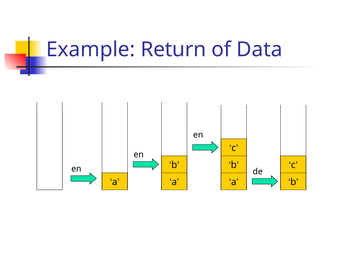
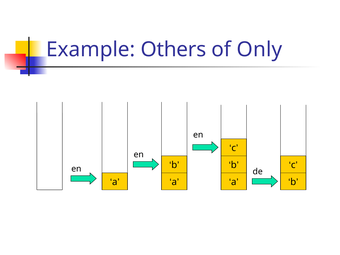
Return: Return -> Others (173, 50)
Data: Data -> Only (259, 50)
